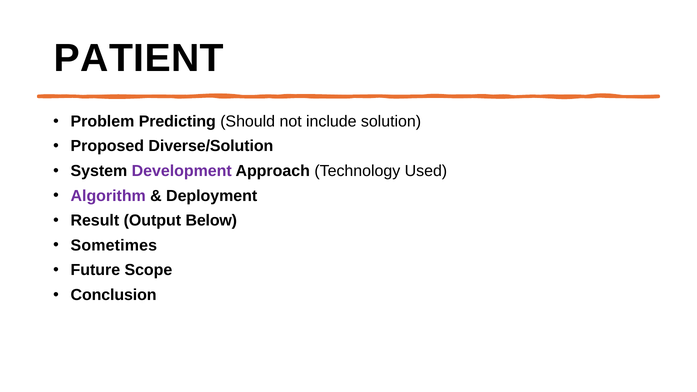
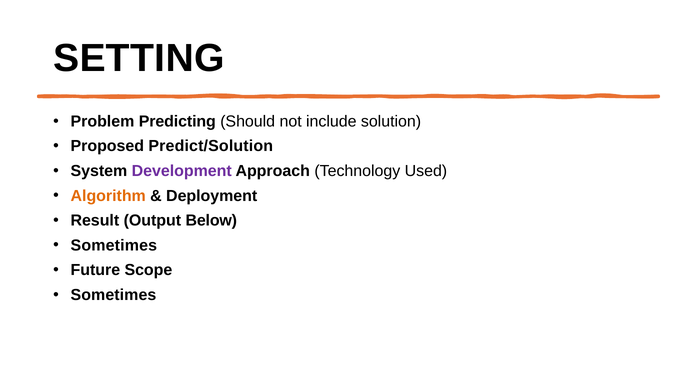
PATIENT: PATIENT -> SETTING (139, 59)
Diverse/Solution: Diverse/Solution -> Predict/Solution (211, 146)
Algorithm colour: purple -> orange (108, 196)
Conclusion: Conclusion -> Sometimes (113, 295)
